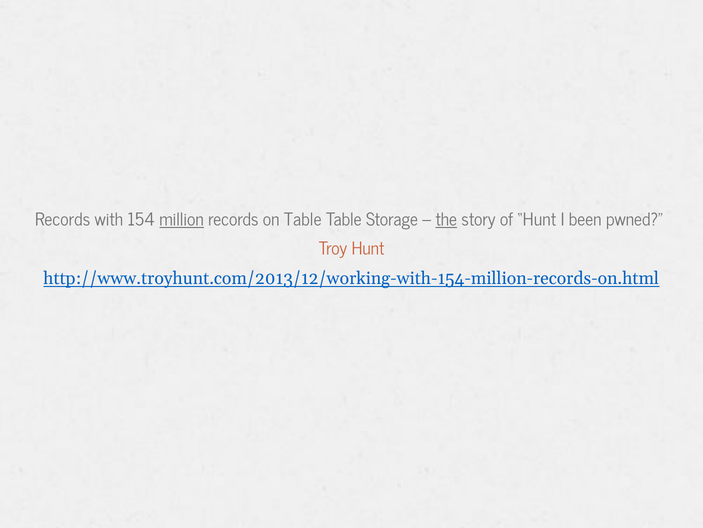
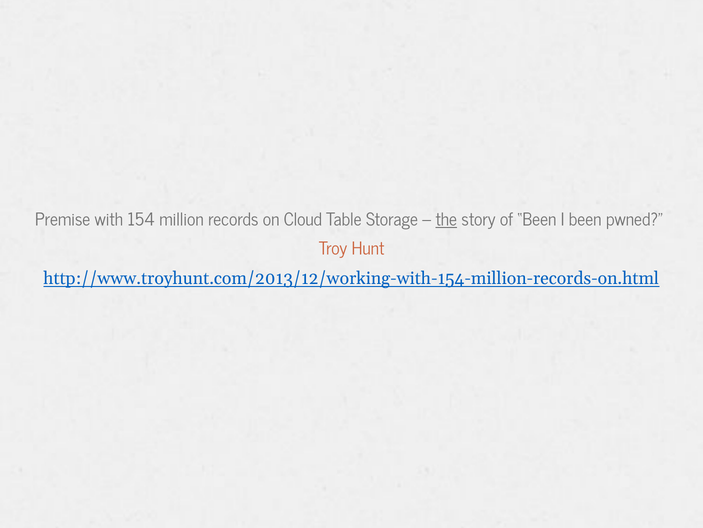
Records: Records -> Premise (63, 220)
million underline: present -> none (182, 220)
on Table: Table -> Cloud (303, 220)
of Hunt: Hunt -> Been (537, 220)
